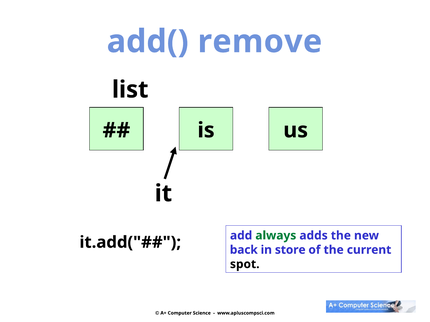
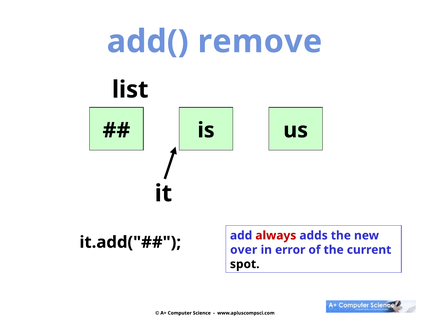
always colour: green -> red (276, 236)
back: back -> over (244, 250)
store: store -> error (290, 250)
